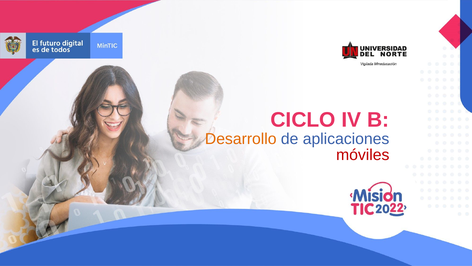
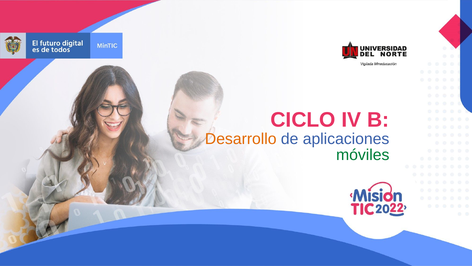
móviles colour: red -> green (363, 155)
